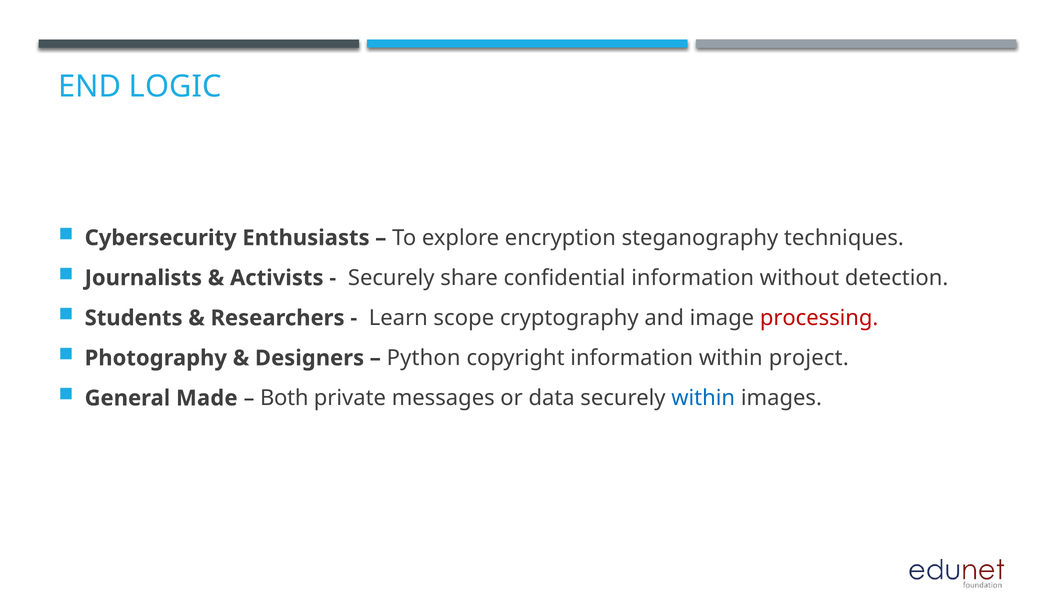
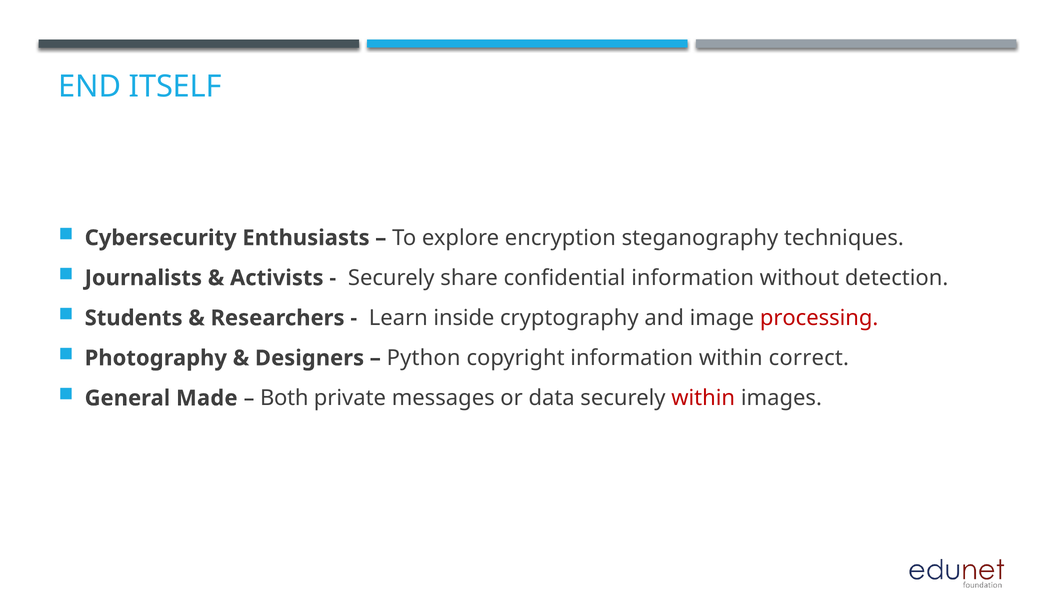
LOGIC: LOGIC -> ITSELF (175, 86)
scope: scope -> inside (464, 318)
project: project -> correct (809, 358)
within colour: blue -> red (703, 398)
